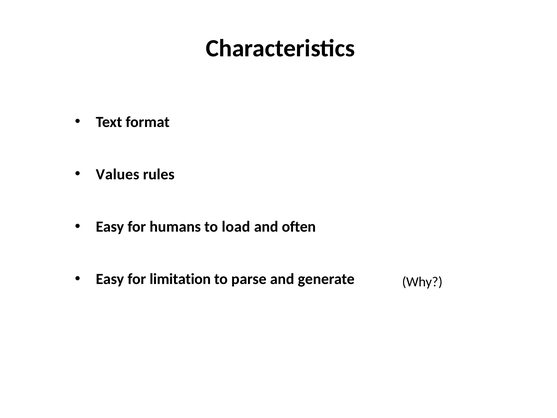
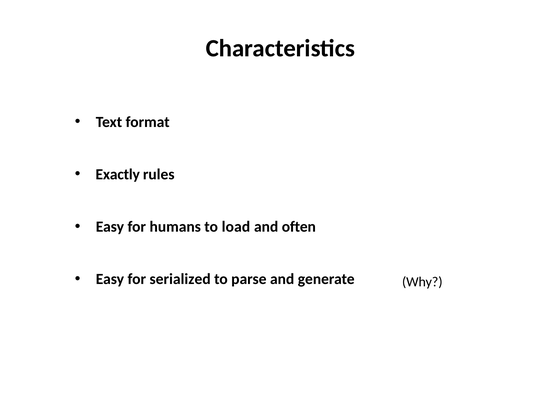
Values: Values -> Exactly (118, 174)
limitation: limitation -> serialized (180, 279)
